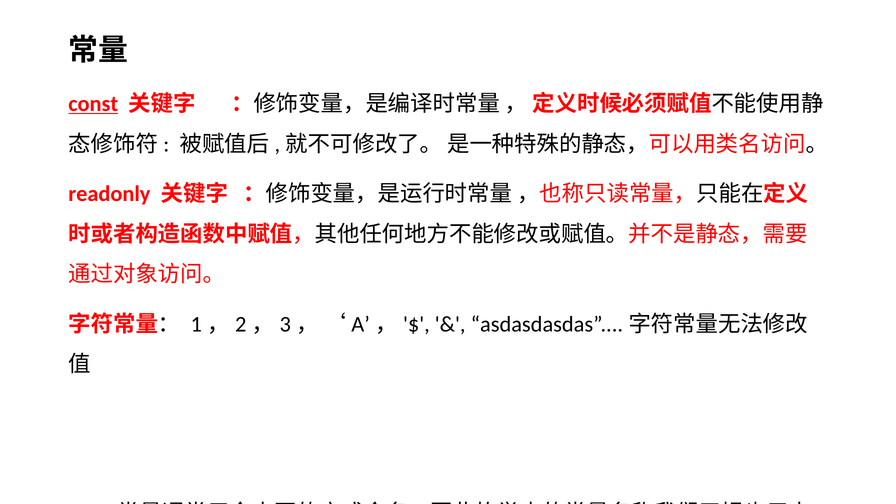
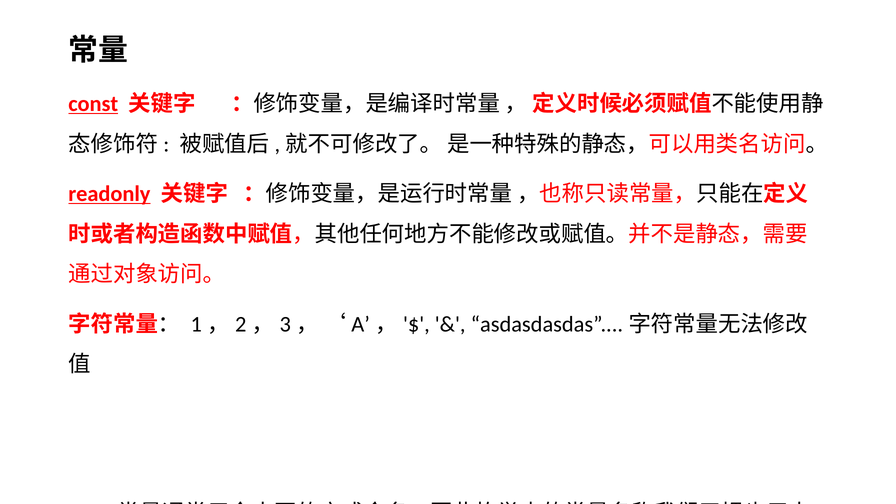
readonly underline: none -> present (109, 194)
